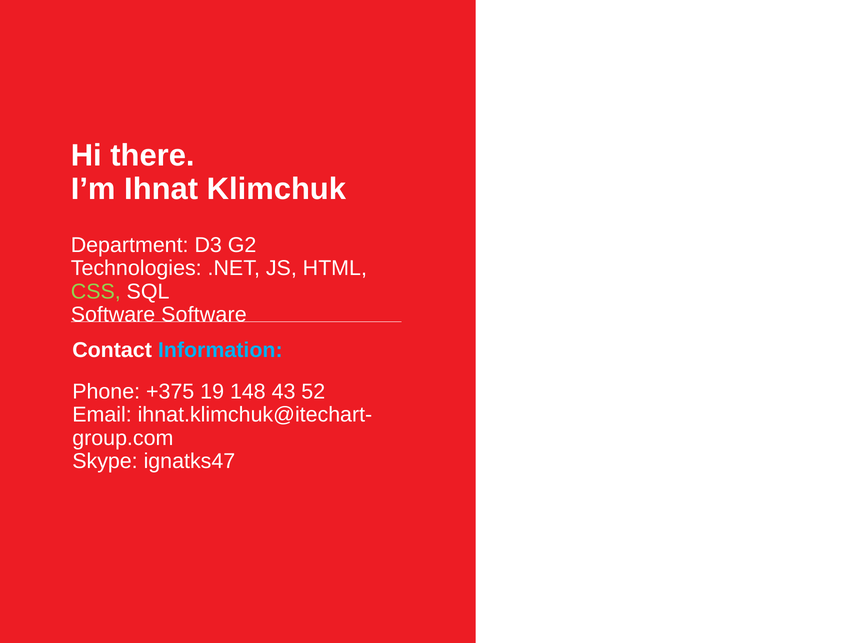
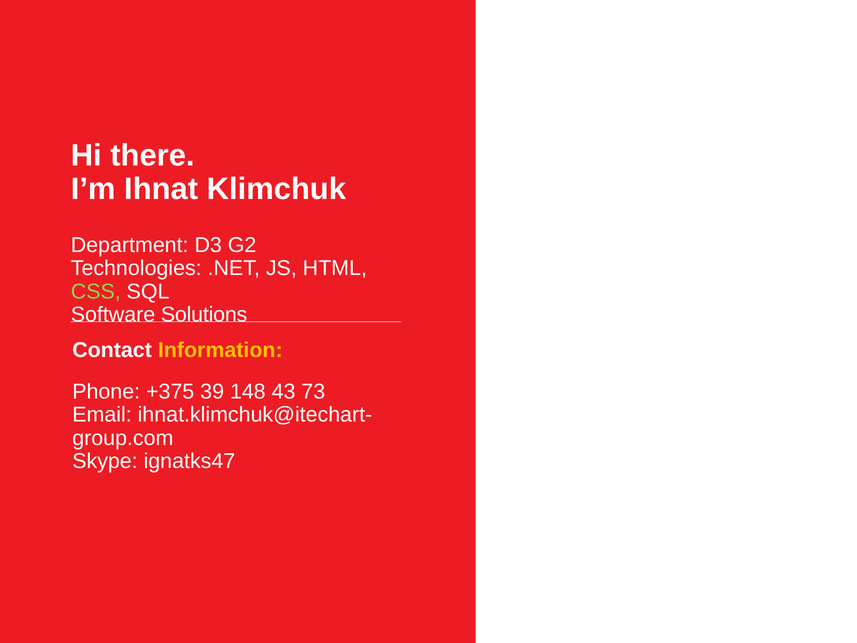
Software Software: Software -> Solutions (204, 315)
Information colour: light blue -> yellow (220, 350)
19: 19 -> 39 (212, 392)
52: 52 -> 73 (313, 392)
